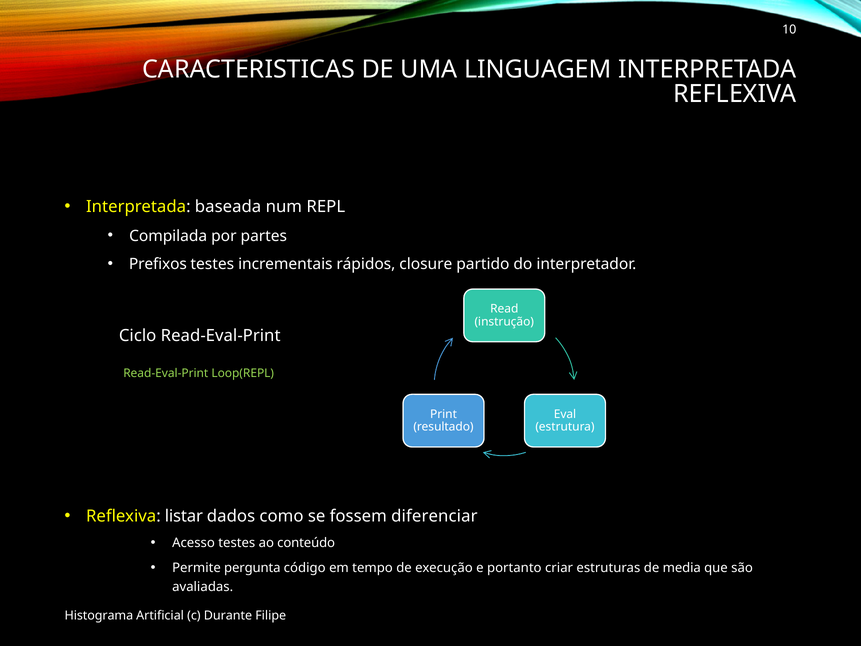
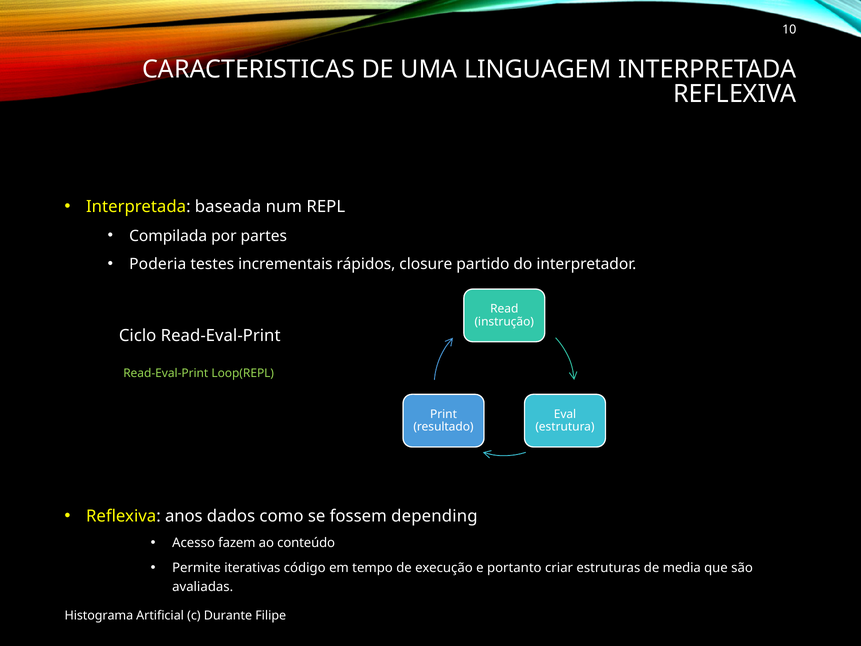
Prefixos: Prefixos -> Poderia (158, 264)
listar: listar -> anos (184, 516)
diferenciar: diferenciar -> depending (434, 516)
Acesso testes: testes -> fazem (237, 543)
pergunta: pergunta -> iterativas (252, 568)
